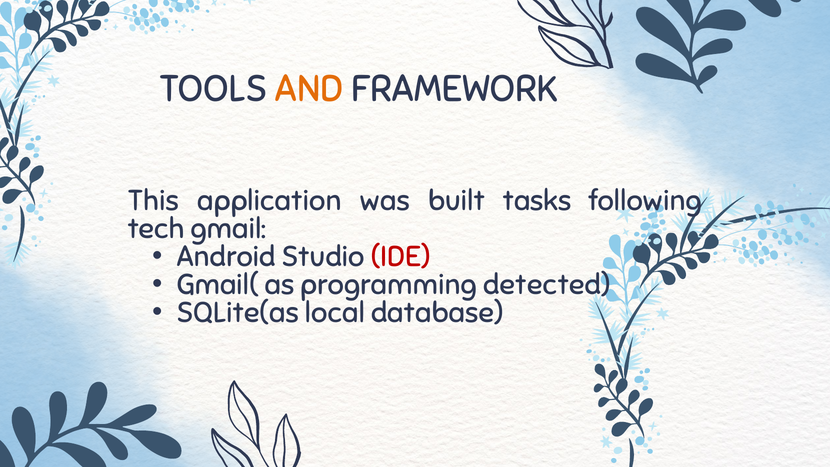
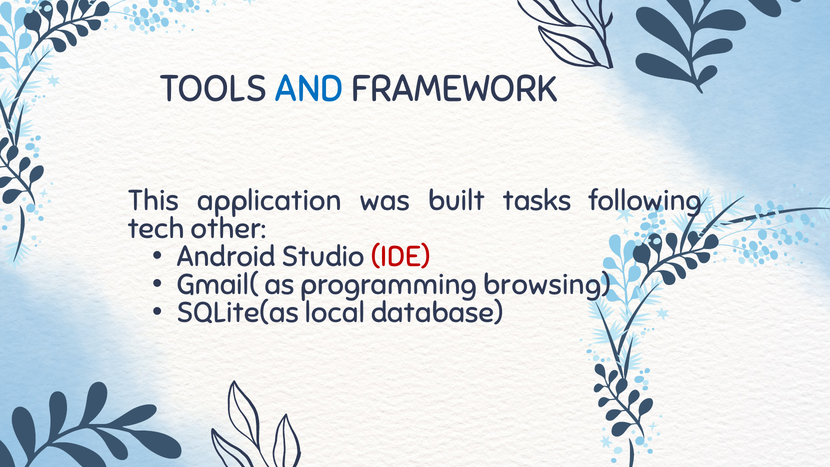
AND colour: orange -> blue (309, 89)
gmail: gmail -> other (228, 229)
detected: detected -> browsing (547, 285)
